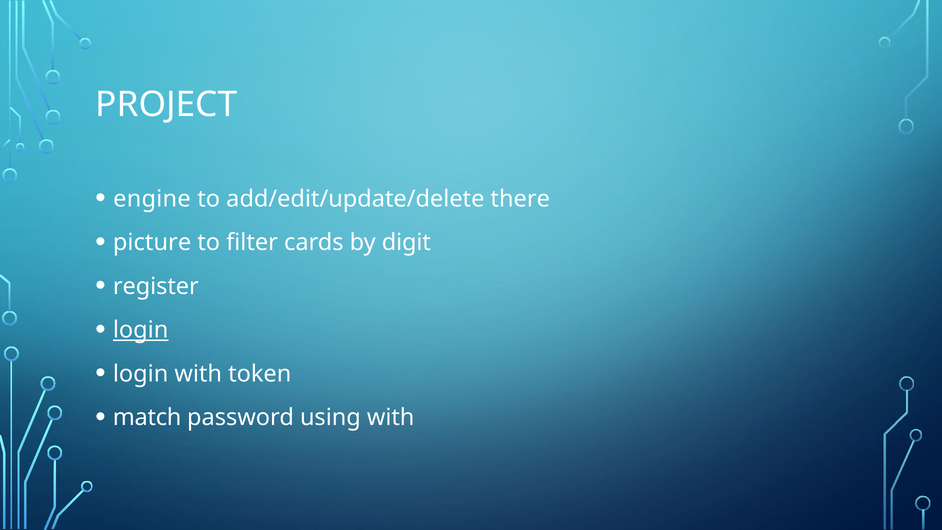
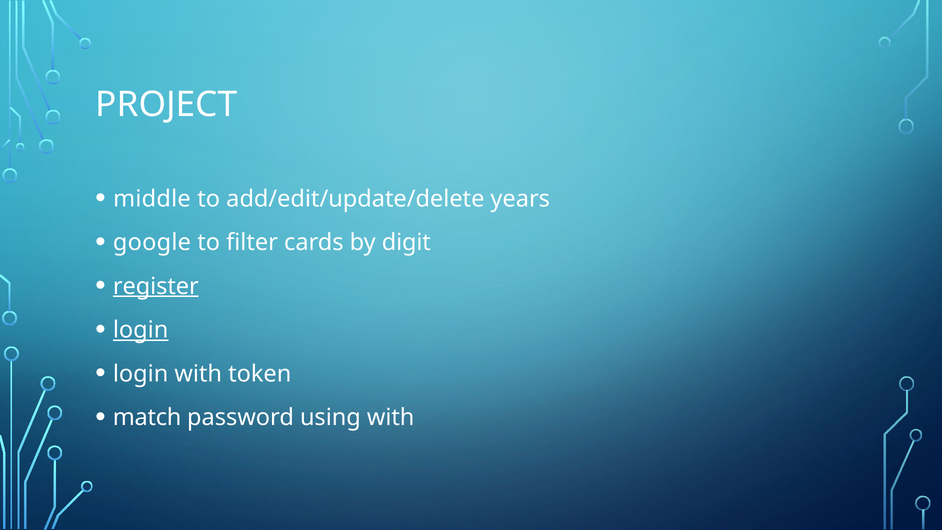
engine: engine -> middle (152, 199)
there: there -> years (520, 199)
picture: picture -> google (152, 243)
register underline: none -> present (156, 286)
